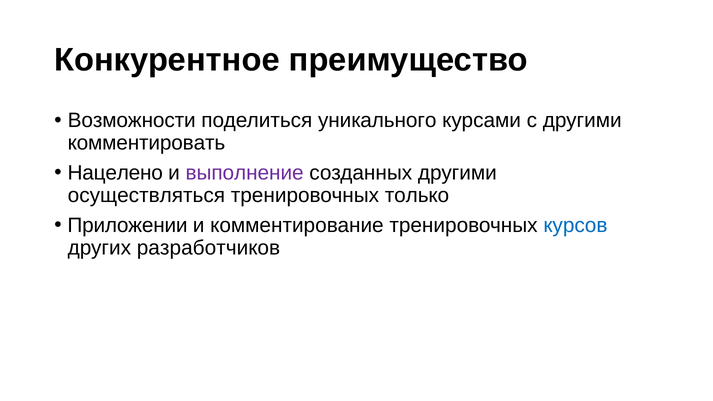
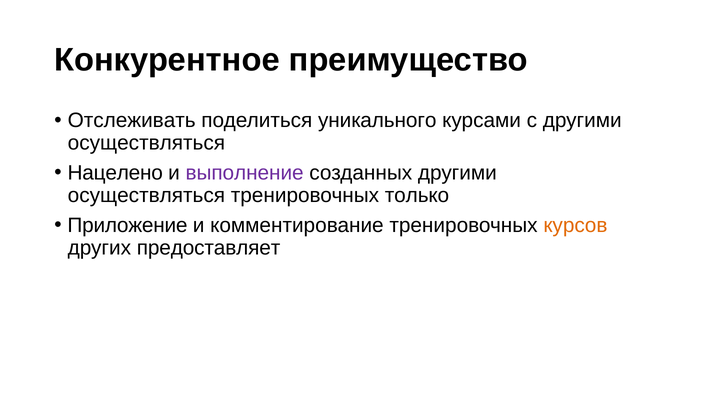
Возможности: Возможности -> Отслеживать (132, 121)
комментировать: комментировать -> осуществляться (146, 143)
Приложении: Приложении -> Приложение (128, 225)
курсов colour: blue -> orange (575, 225)
разработчиков: разработчиков -> предоставляет (209, 248)
